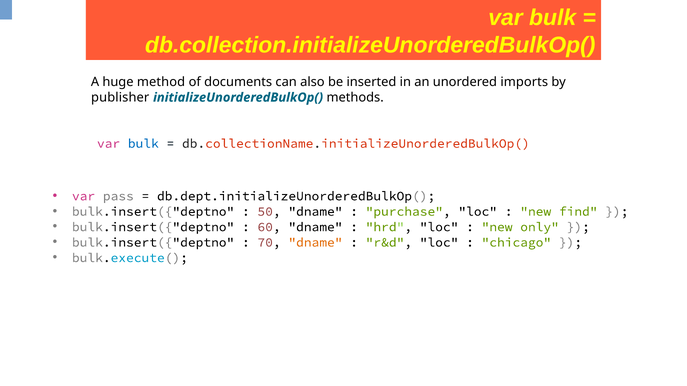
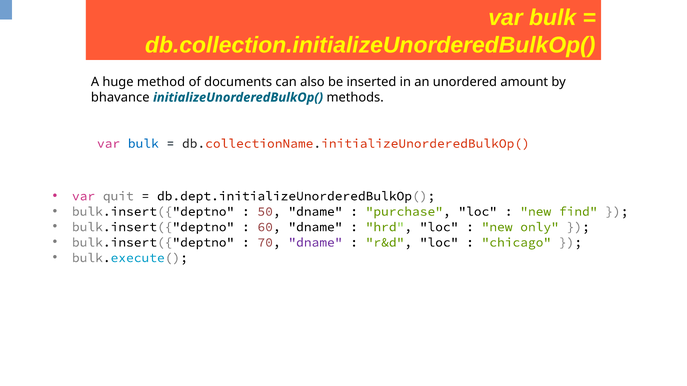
imports: imports -> amount (524, 82)
publisher: publisher -> bhavance (120, 98)
pass: pass -> quit (118, 196)
dname colour: orange -> purple (315, 243)
